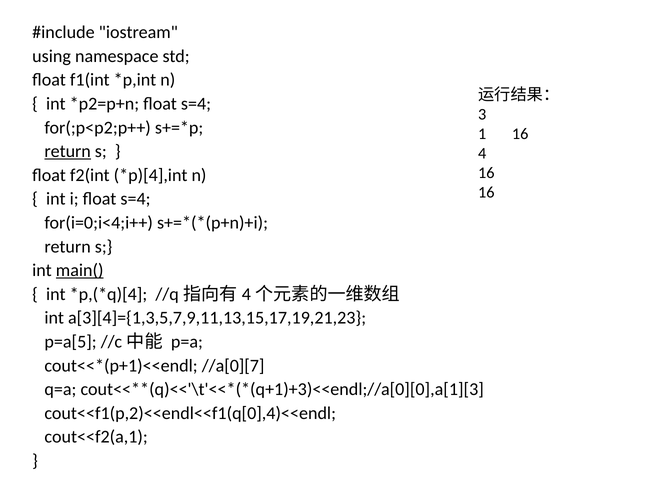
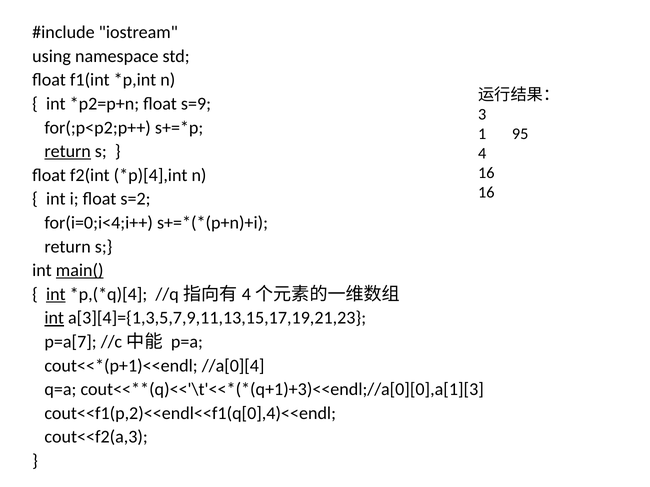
s=4: s=4 -> s=9 (196, 104)
1 16: 16 -> 95 (520, 134)
i float s=4: s=4 -> s=2 (135, 199)
int underline: none -> present (56, 294)
int underline: none -> present (54, 318)
p=a[5: p=a[5 -> p=a[7 (71, 342)
//a[0][7: //a[0][7 -> //a[0][4 (233, 366)
cout<<f2(a,1: cout<<f2(a,1 -> cout<<f2(a,3 (96, 437)
